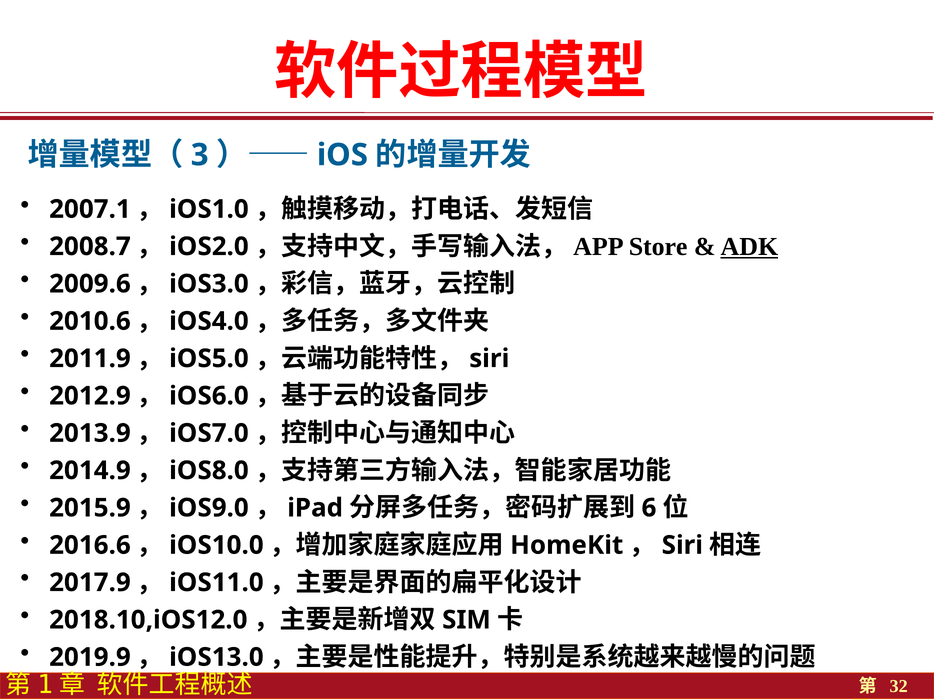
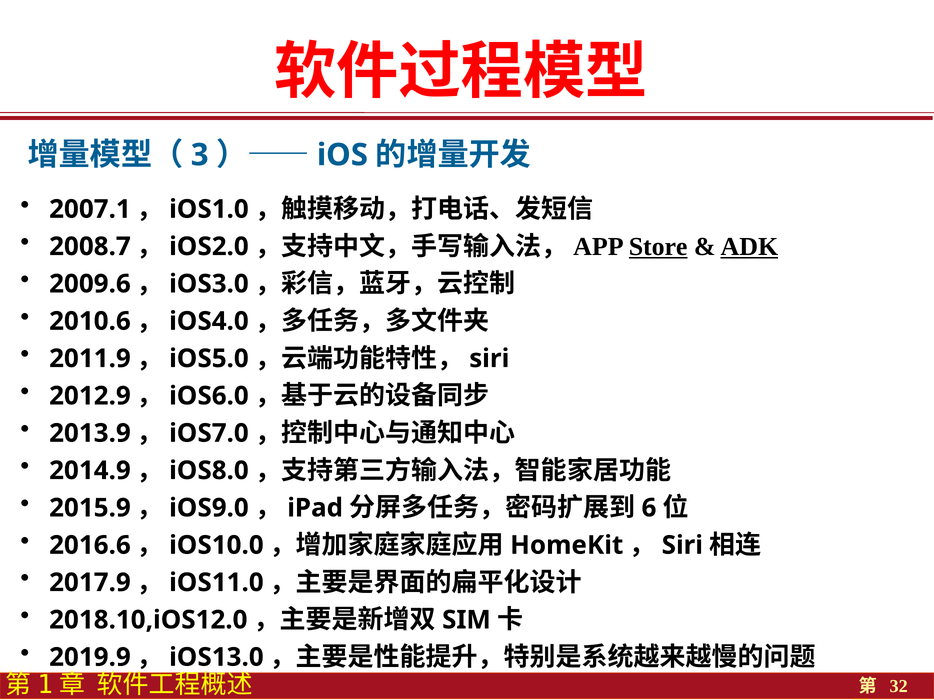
Store underline: none -> present (658, 247)
